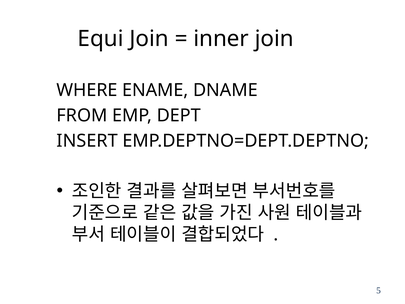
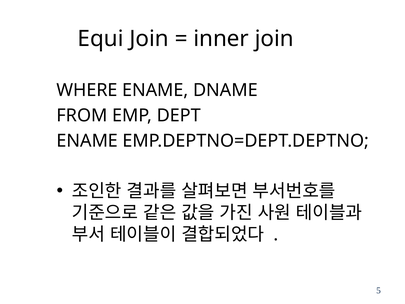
INSERT: INSERT -> ENAME (87, 141)
